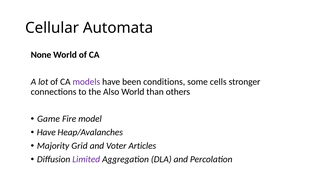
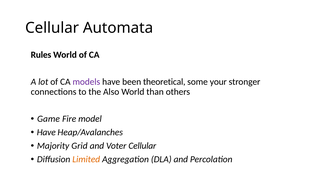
None: None -> Rules (41, 55)
conditions: conditions -> theoretical (164, 82)
cells: cells -> your (218, 82)
Voter Articles: Articles -> Cellular (142, 146)
Limited colour: purple -> orange (86, 159)
